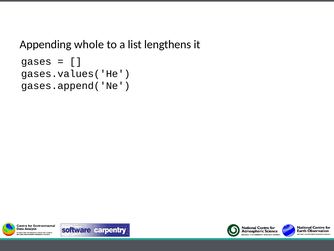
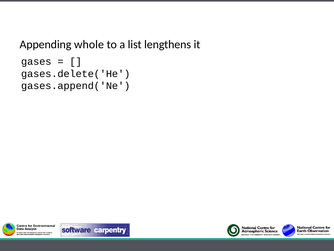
gases.values('He: gases.values('He -> gases.delete('He (76, 74)
